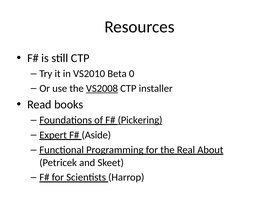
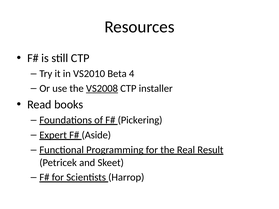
0: 0 -> 4 (132, 74)
Pickering underline: present -> none (140, 120)
About: About -> Result (210, 150)
